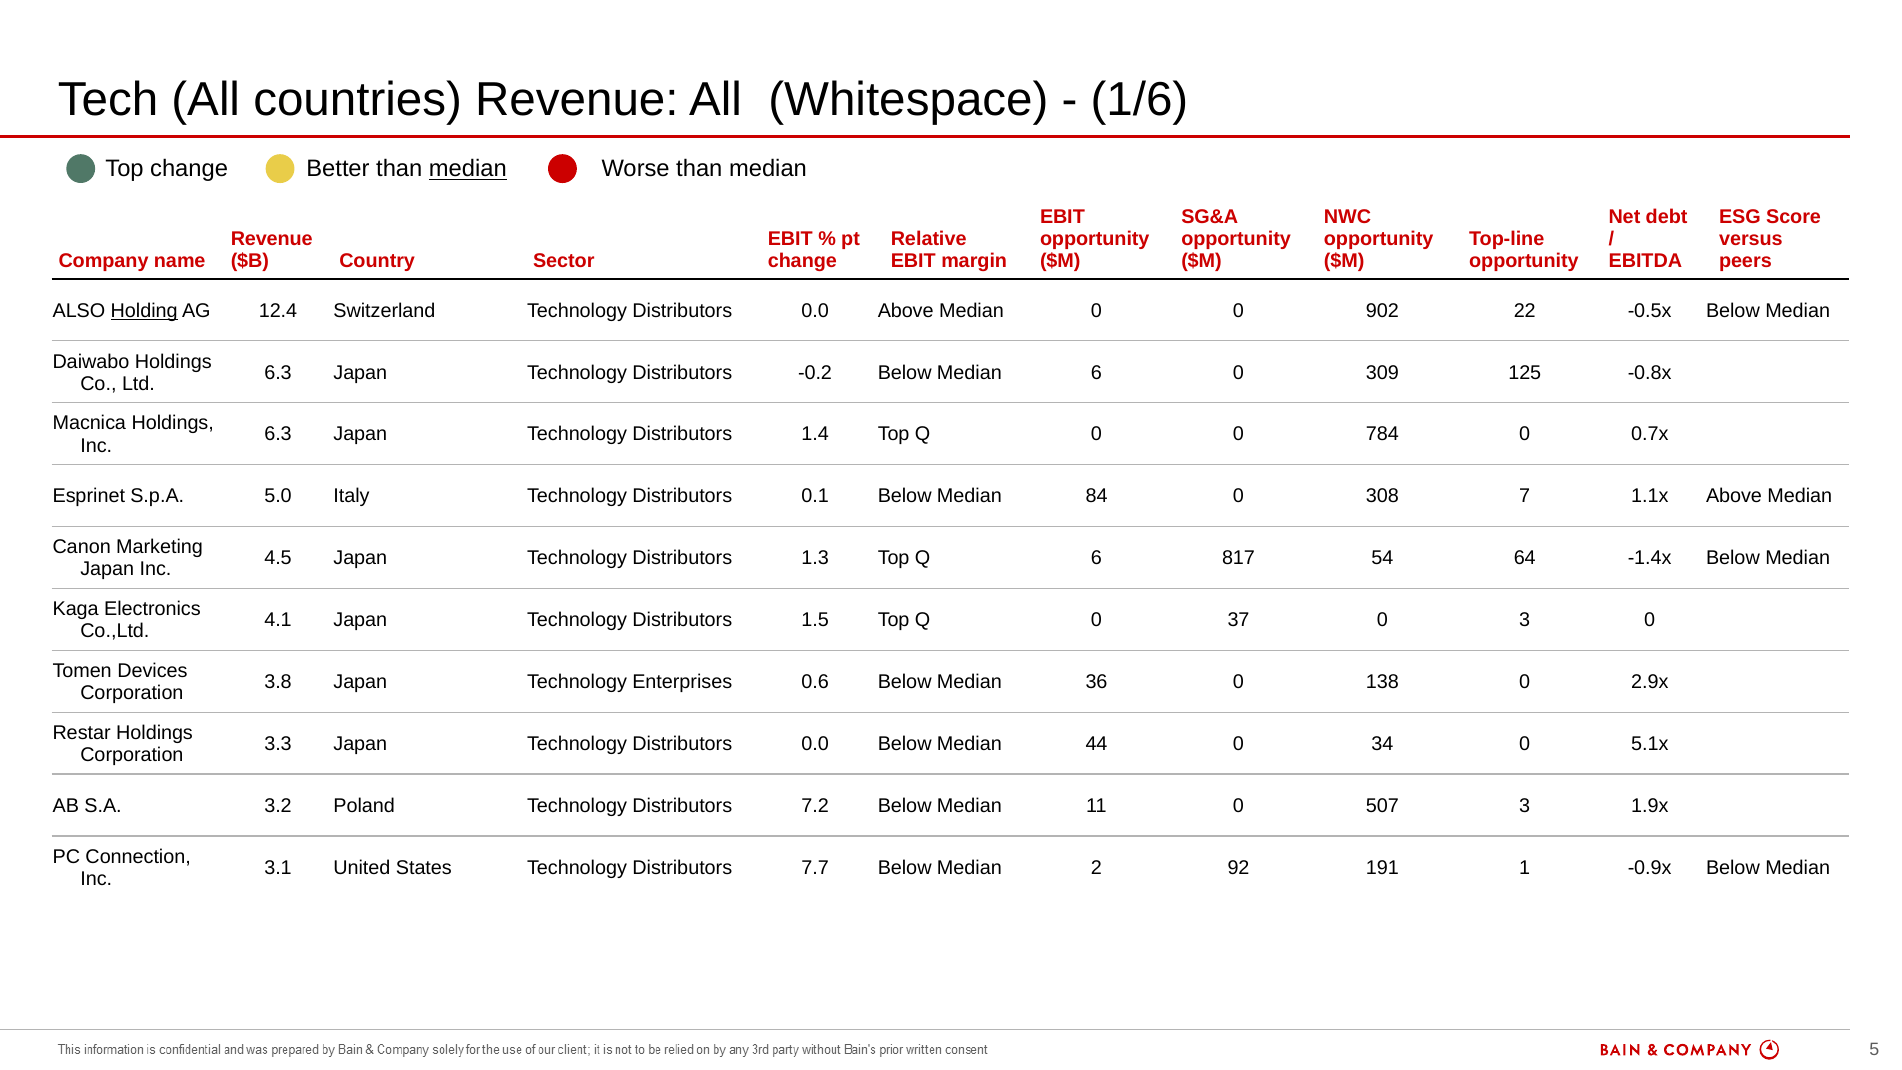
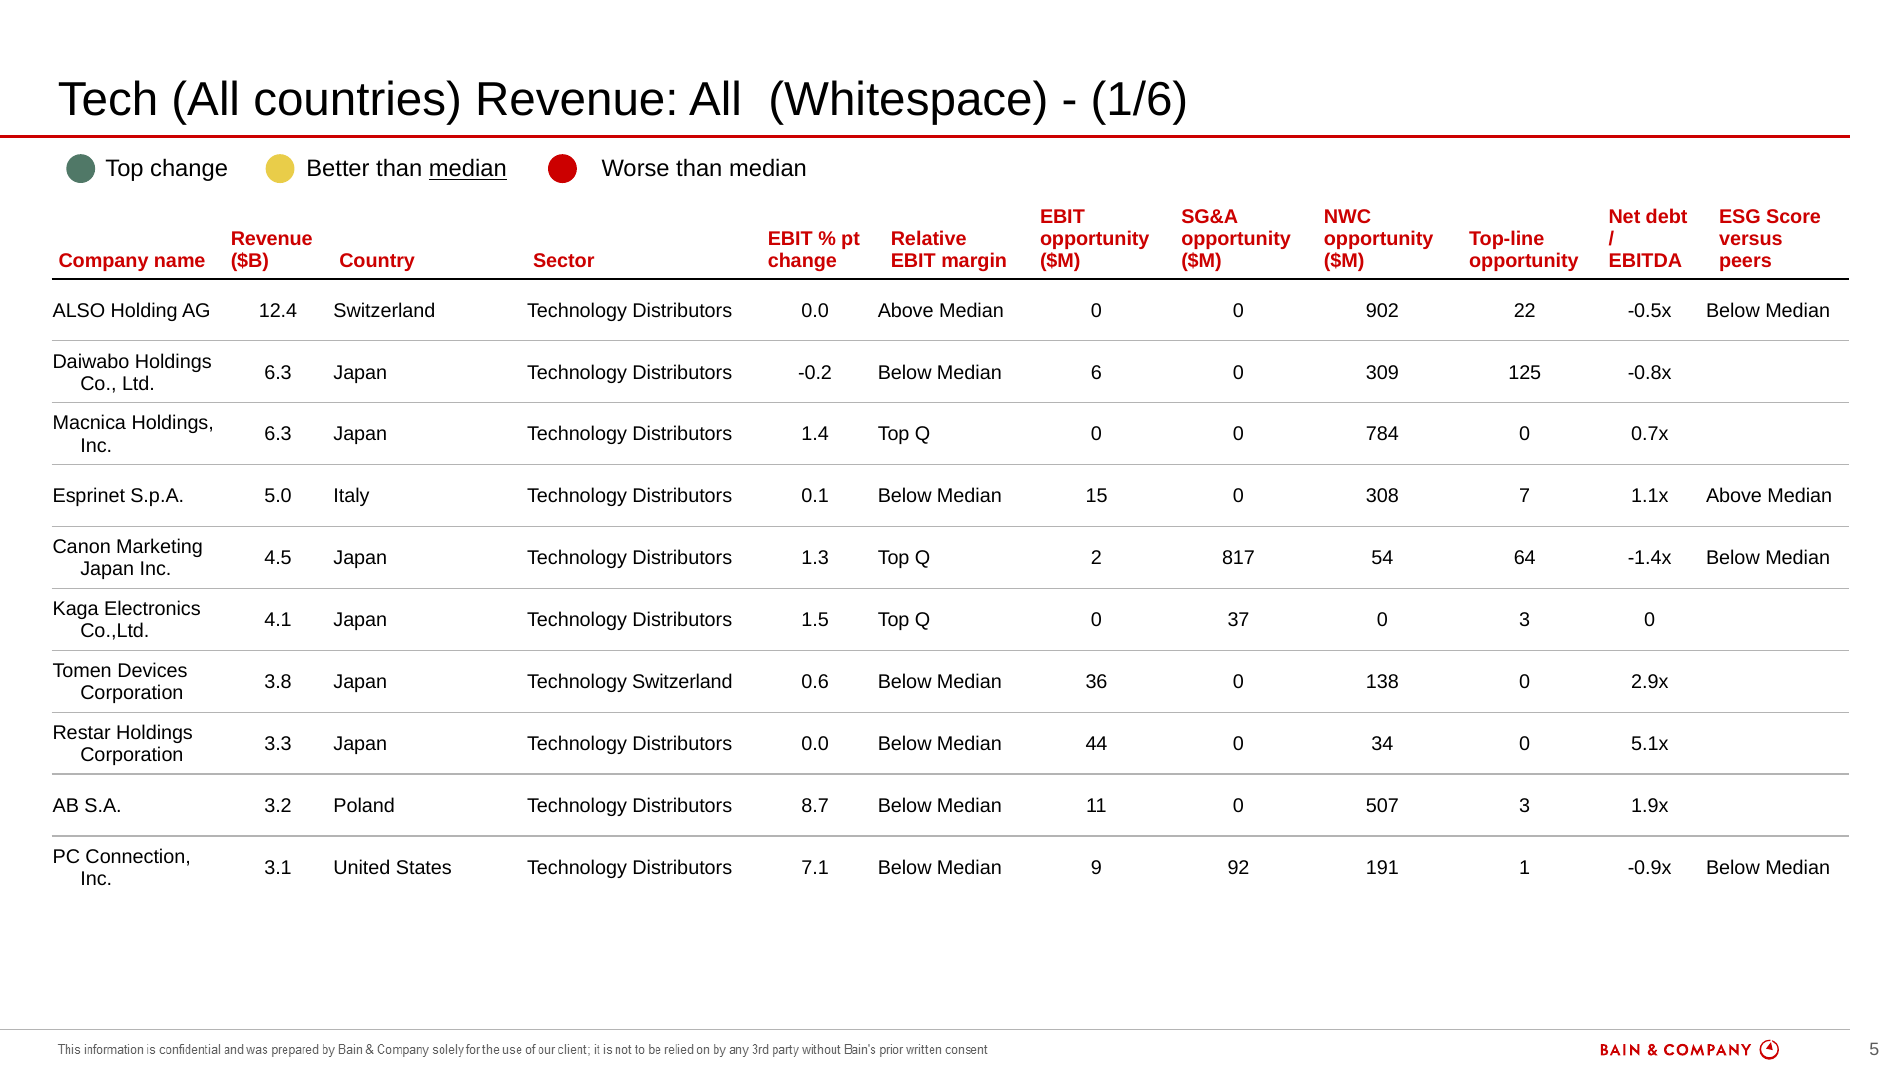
Holding underline: present -> none (144, 311)
84: 84 -> 15 (1097, 496)
Q 6: 6 -> 2 (1096, 558)
Technology Enterprises: Enterprises -> Switzerland (682, 682)
7.2: 7.2 -> 8.7 (815, 806)
7.7: 7.7 -> 7.1 (815, 868)
2: 2 -> 9 (1096, 868)
